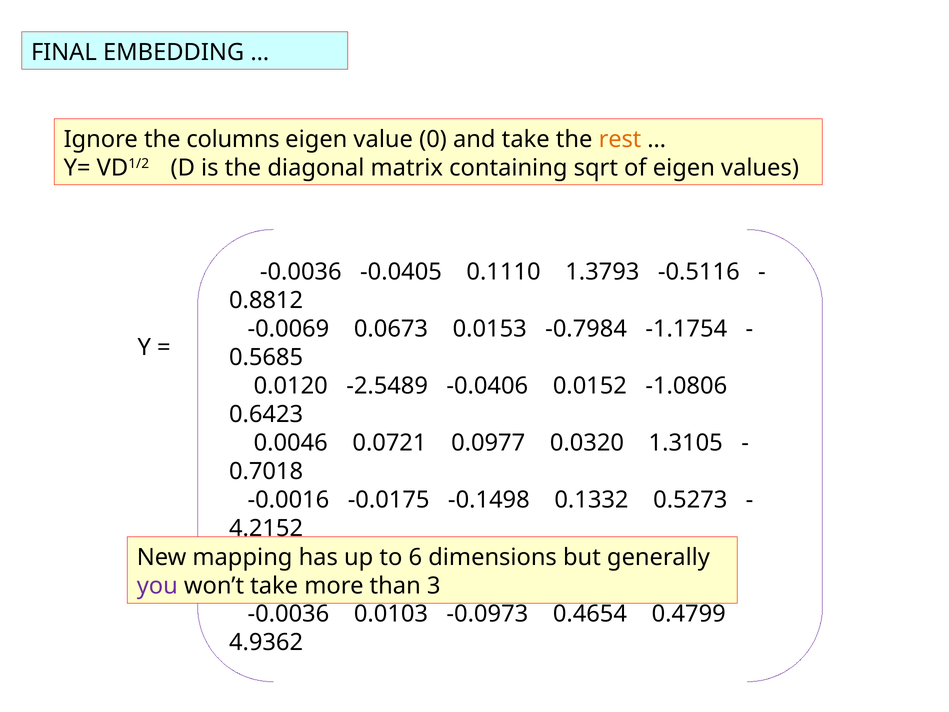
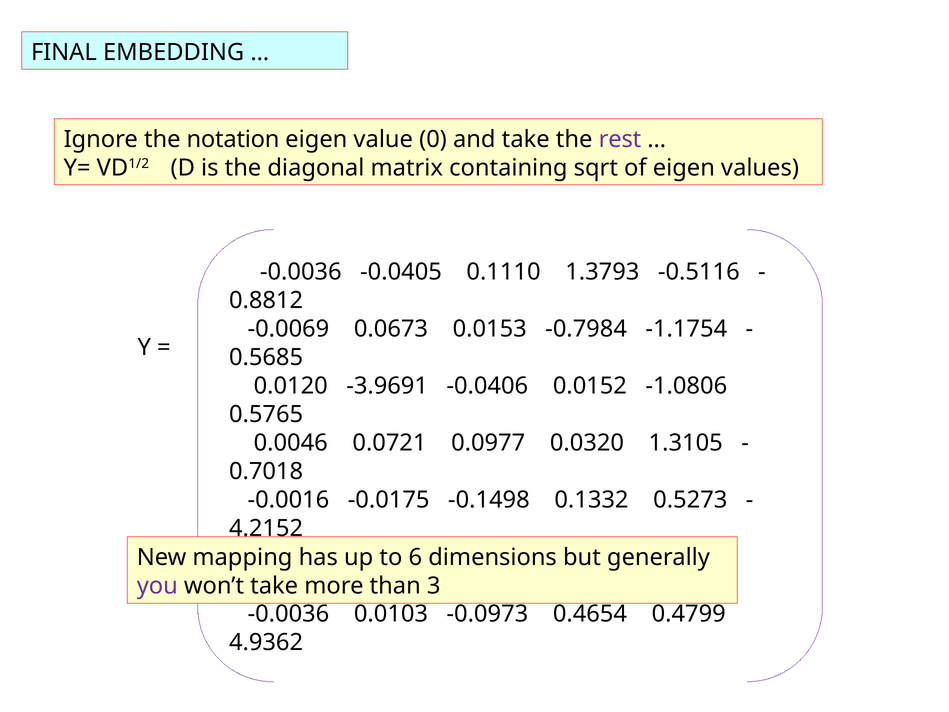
columns: columns -> notation (233, 139)
rest colour: orange -> purple (620, 139)
-2.5489: -2.5489 -> -3.9691 (387, 386)
0.6423: 0.6423 -> 0.5765 (266, 414)
